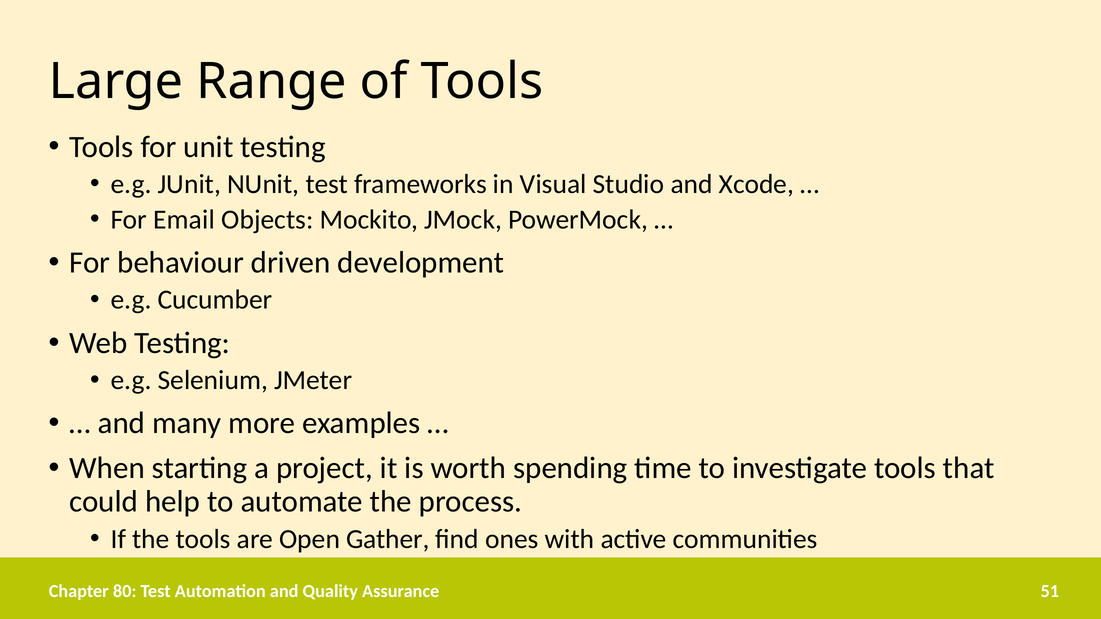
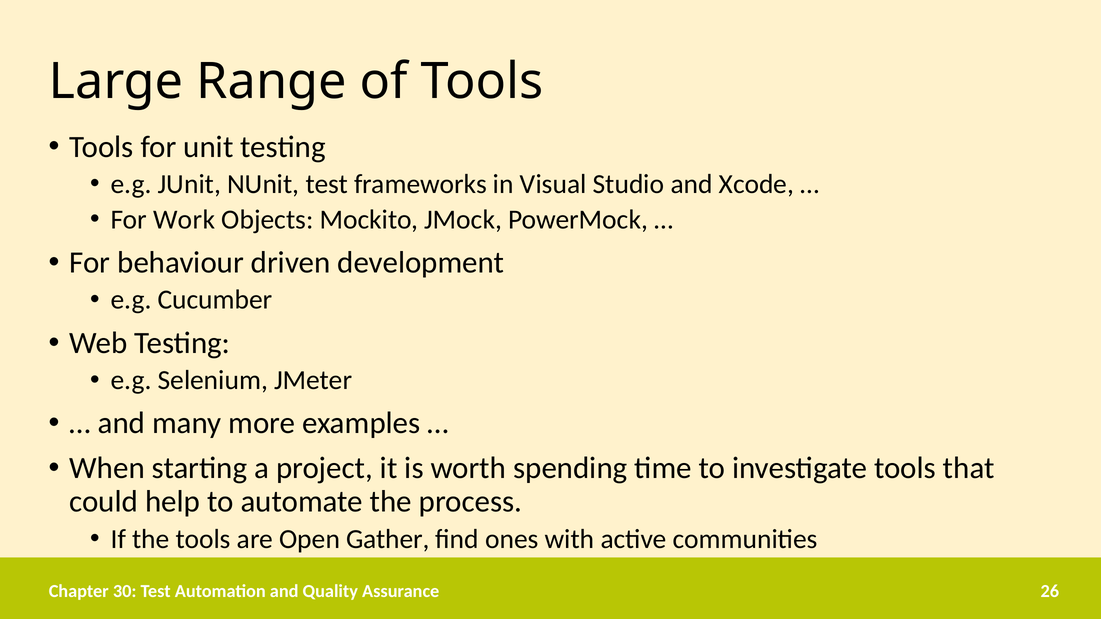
Email: Email -> Work (184, 220)
80: 80 -> 30 (125, 592)
51: 51 -> 26 (1050, 592)
